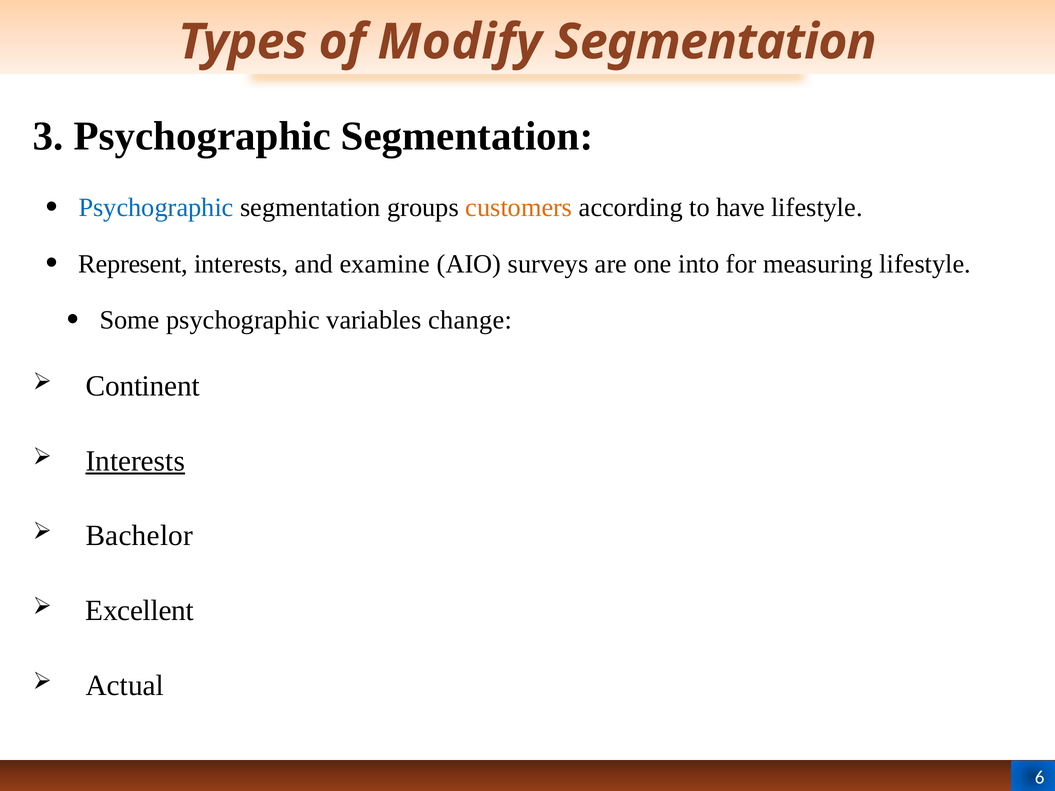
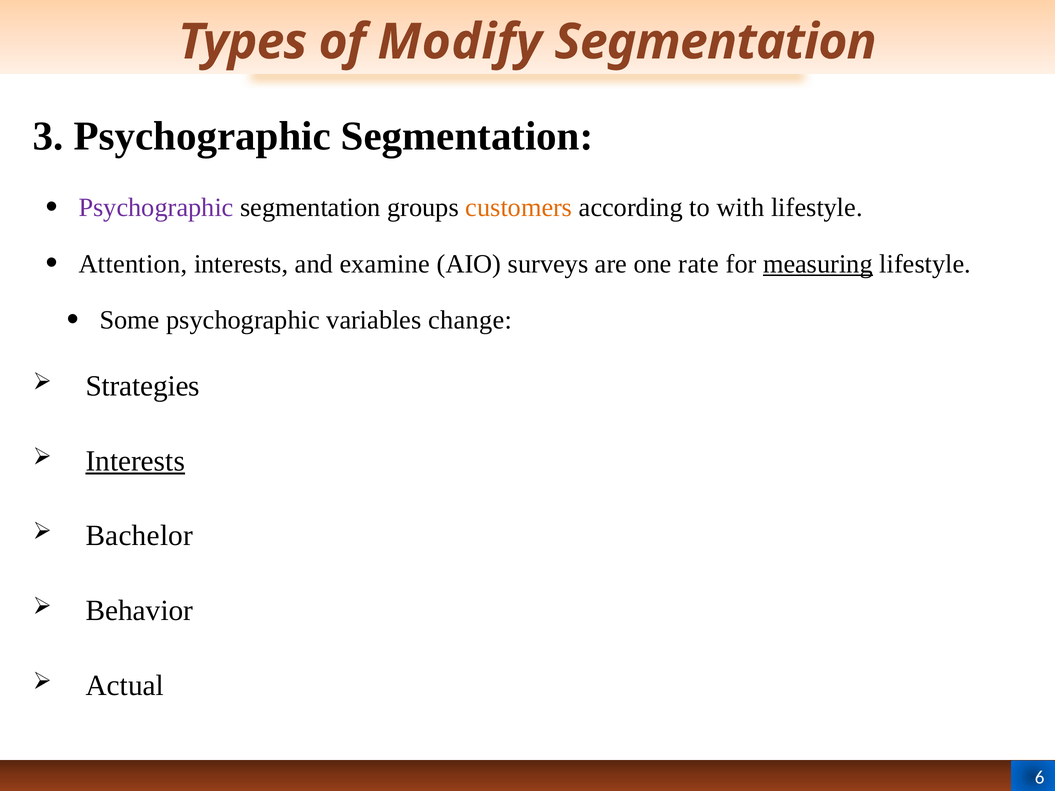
Psychographic colour: blue -> purple (156, 208)
have: have -> with (740, 208)
Represent: Represent -> Attention (133, 264)
into: into -> rate (699, 264)
measuring underline: none -> present (818, 264)
Continent: Continent -> Strategies (143, 386)
Excellent: Excellent -> Behavior (139, 611)
